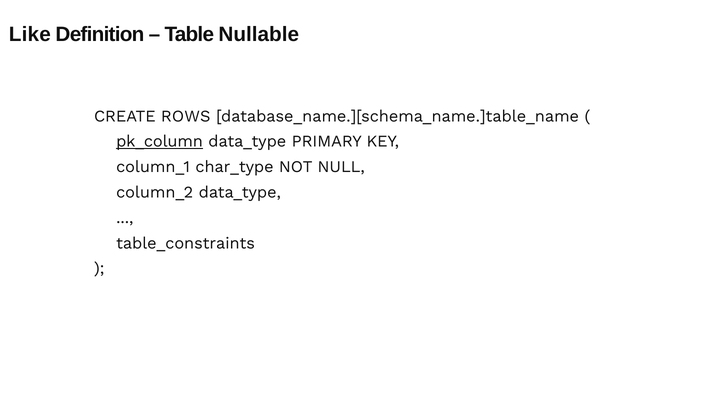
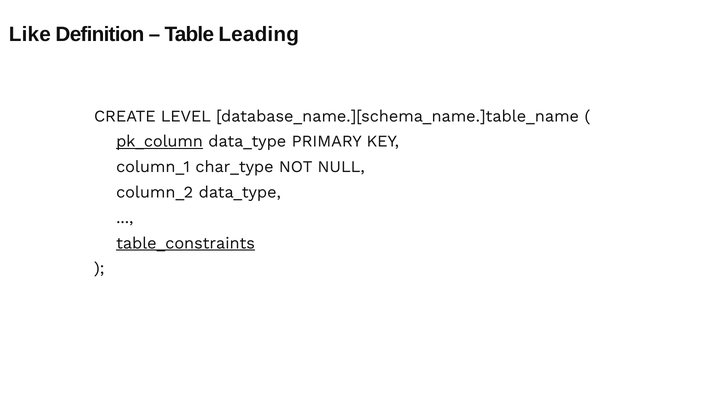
Nullable: Nullable -> Leading (259, 34)
ROWS: ROWS -> LEVEL (186, 116)
table_constraints underline: none -> present (186, 243)
